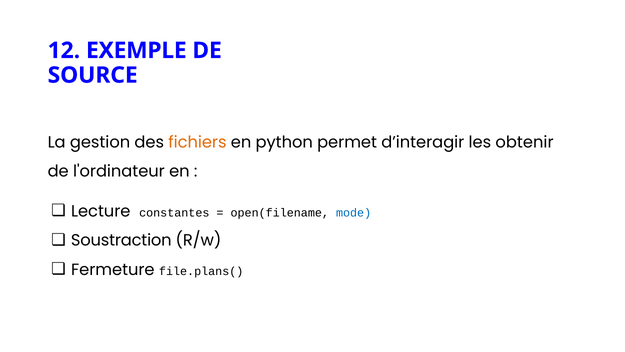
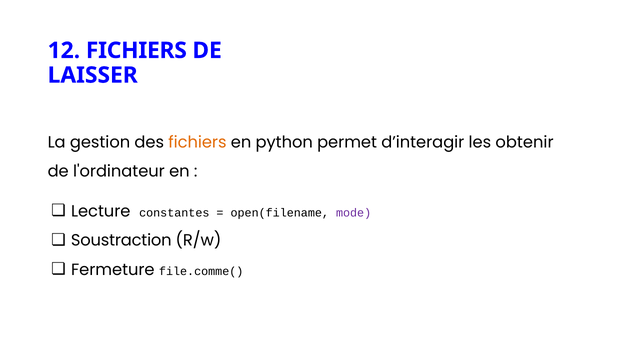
12 EXEMPLE: EXEMPLE -> FICHIERS (136, 50)
SOURCE: SOURCE -> LAISSER (93, 75)
mode colour: blue -> purple (354, 213)
file.plans(: file.plans( -> file.comme( (201, 271)
